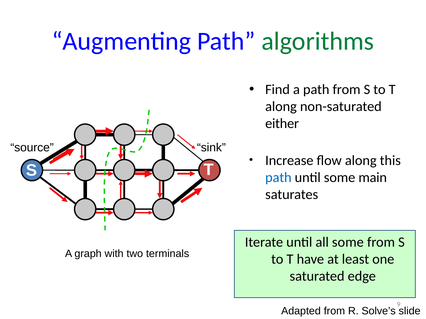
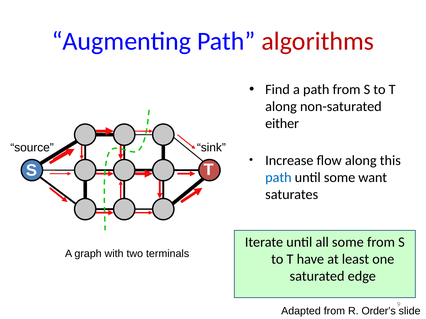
algorithms colour: green -> red (318, 41)
main: main -> want (373, 178)
Solve’s: Solve’s -> Order’s (379, 312)
